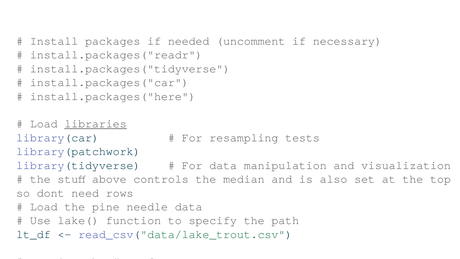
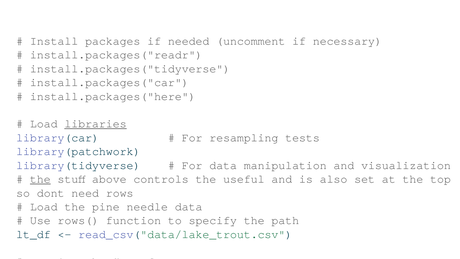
the underline: none -> present (40, 179)
median: median -> useful (244, 179)
lake(: lake( -> rows( (78, 220)
